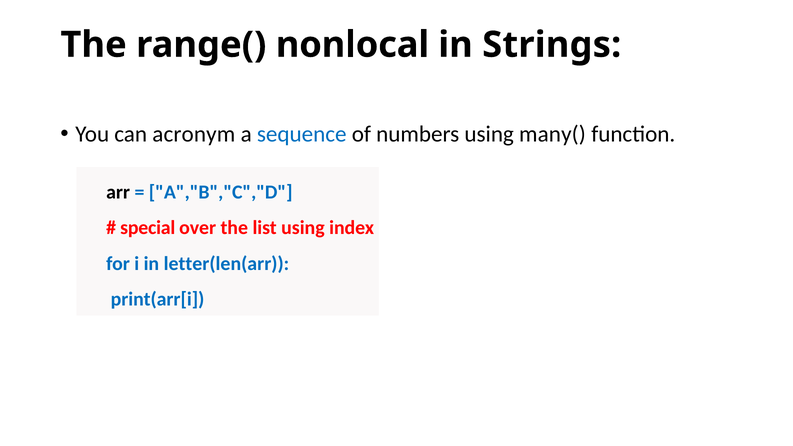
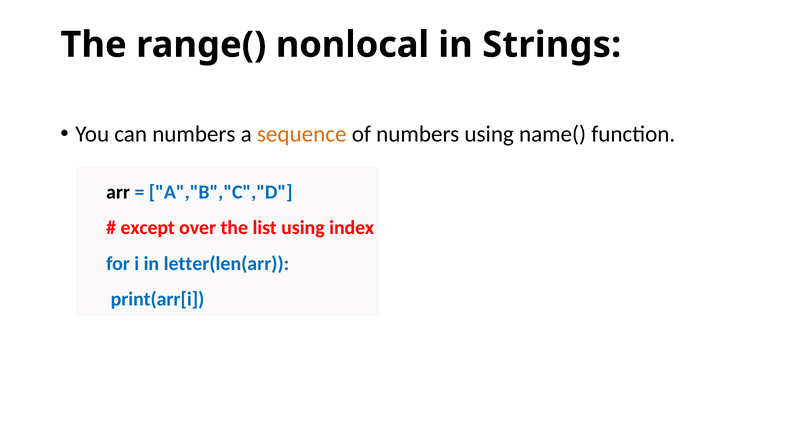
can acronym: acronym -> numbers (194, 134)
sequence colour: blue -> orange (302, 134)
many(: many( -> name( (553, 134)
special: special -> except (148, 228)
